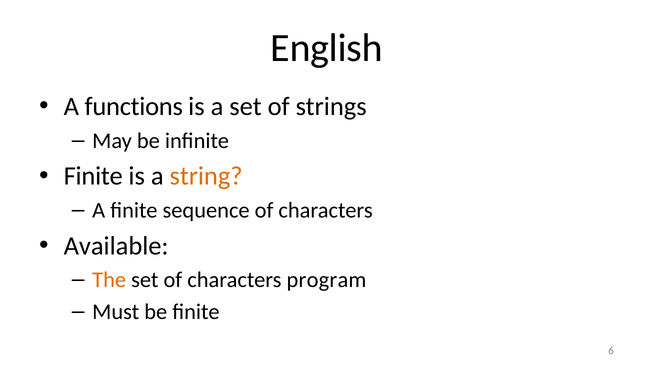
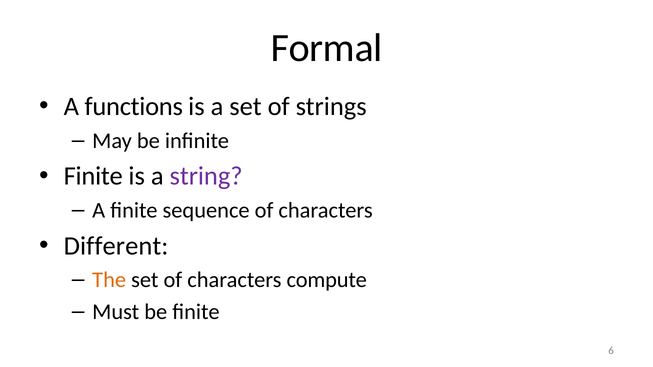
English: English -> Formal (327, 48)
string colour: orange -> purple (206, 176)
Available: Available -> Different (116, 246)
program: program -> compute (327, 280)
